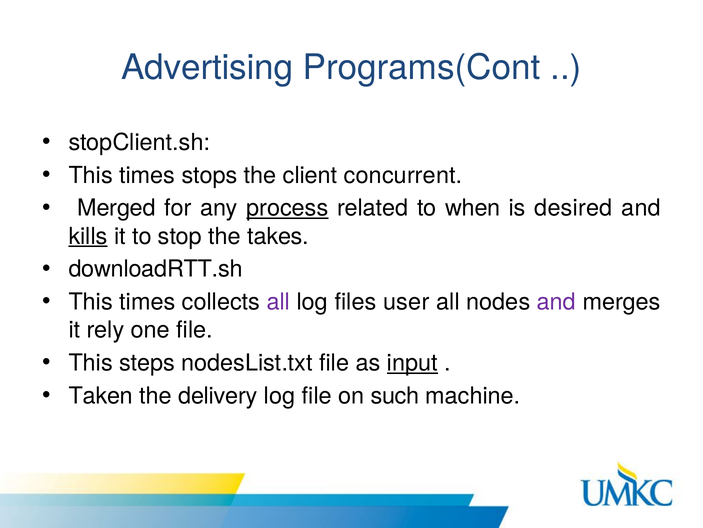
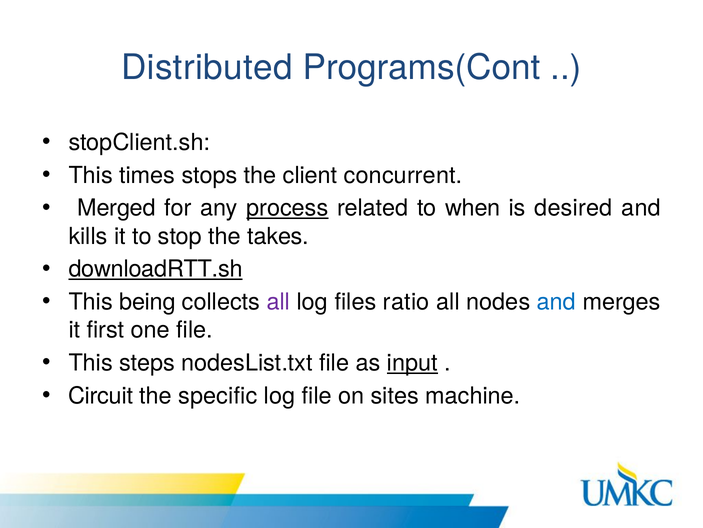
Advertising: Advertising -> Distributed (207, 68)
kills underline: present -> none (88, 236)
downloadRTT.sh underline: none -> present (156, 269)
times: times -> being (147, 302)
user: user -> ratio (406, 302)
and colour: purple -> blue (556, 302)
rely: rely -> first (105, 330)
Taken: Taken -> Circuit (101, 395)
delivery: delivery -> specific (218, 395)
such: such -> sites (395, 395)
